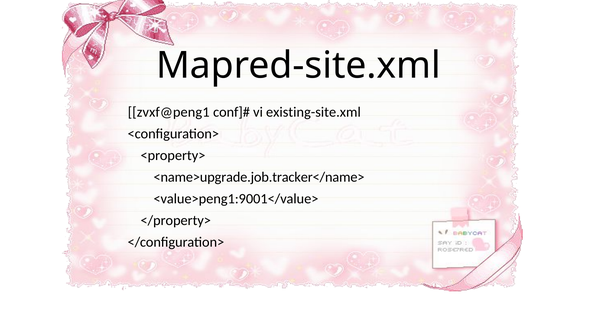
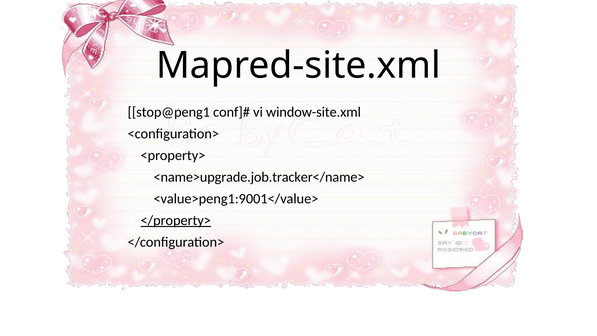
zvxf@peng1: zvxf@peng1 -> stop@peng1 (169, 112)
existing-site.xml: existing-site.xml -> window-site.xml (313, 112)
</property> underline: none -> present (176, 220)
